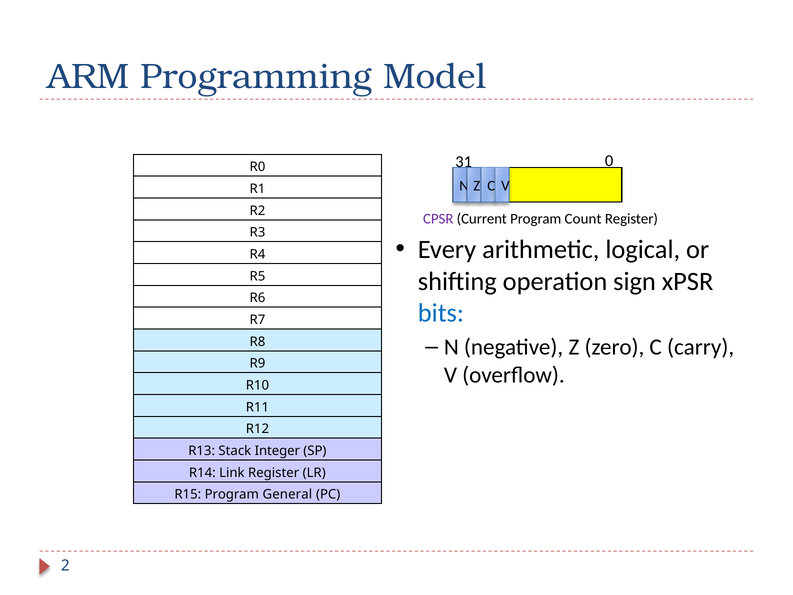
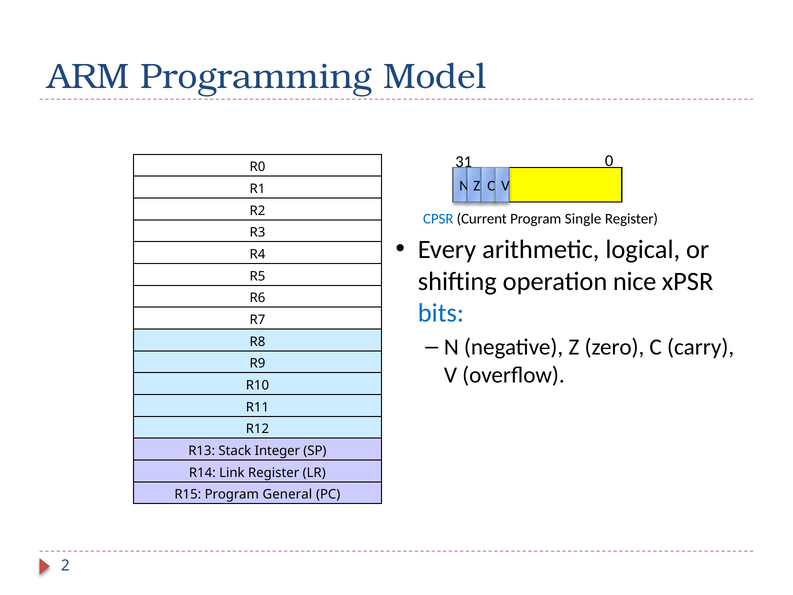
CPSR colour: purple -> blue (438, 219)
Count: Count -> Single (583, 219)
sign: sign -> nice (635, 281)
